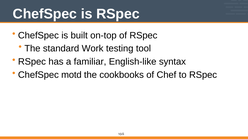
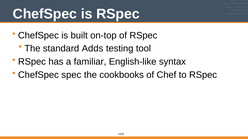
Work: Work -> Adds (93, 49)
motd: motd -> spec (71, 75)
